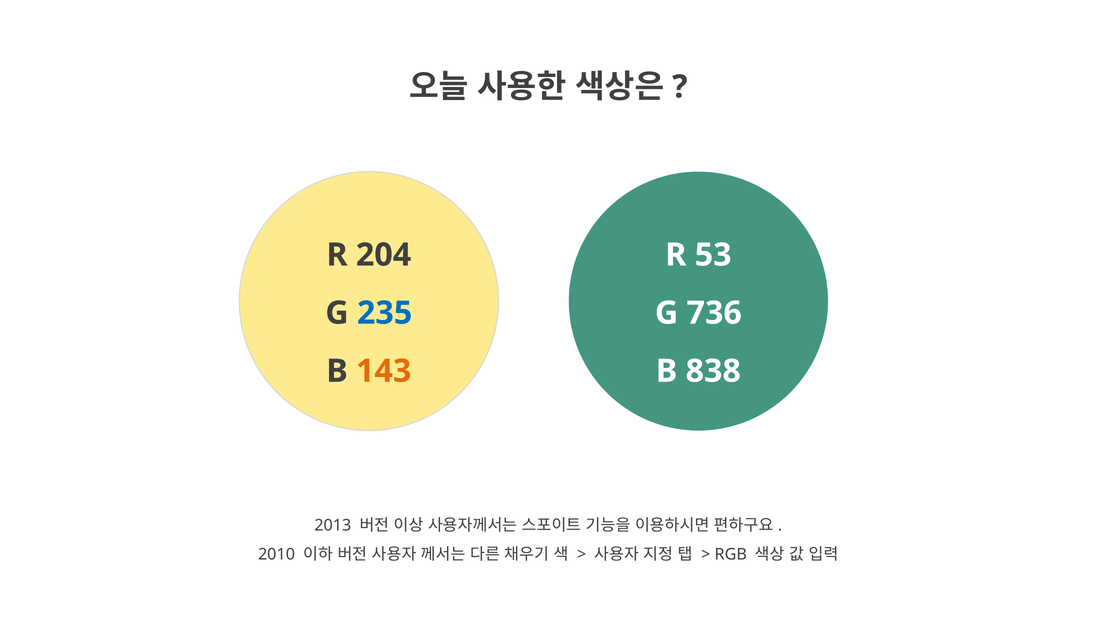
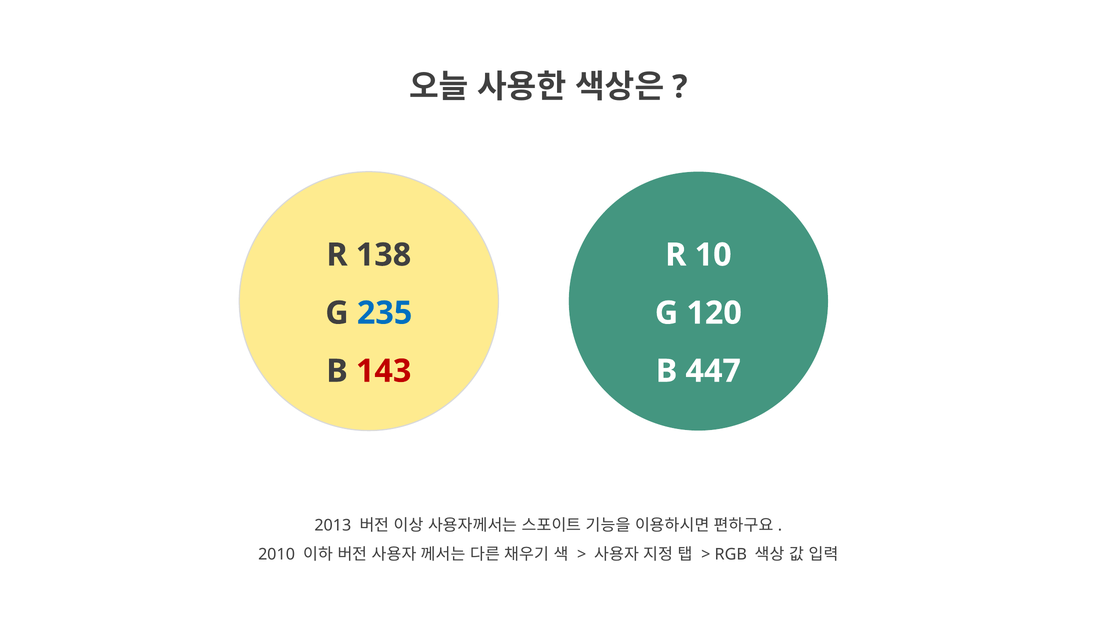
204: 204 -> 138 (384, 255)
53: 53 -> 10 (713, 255)
736: 736 -> 120 (714, 313)
143 colour: orange -> red (384, 372)
838: 838 -> 447 (713, 372)
